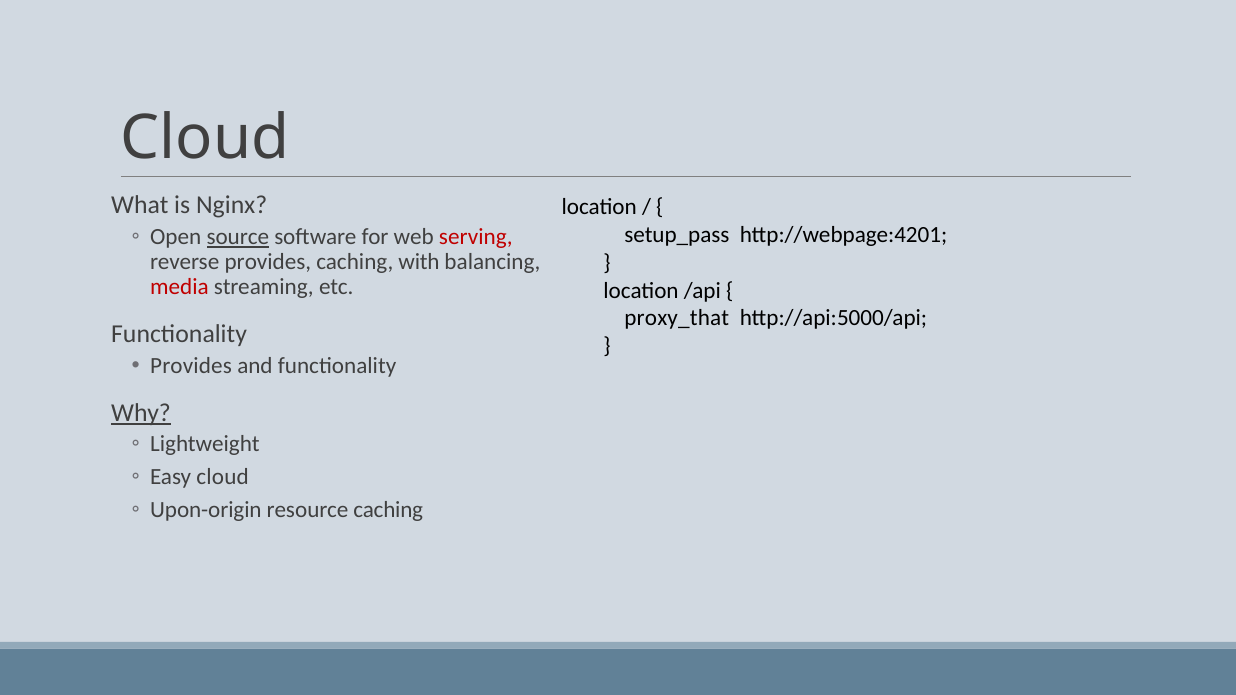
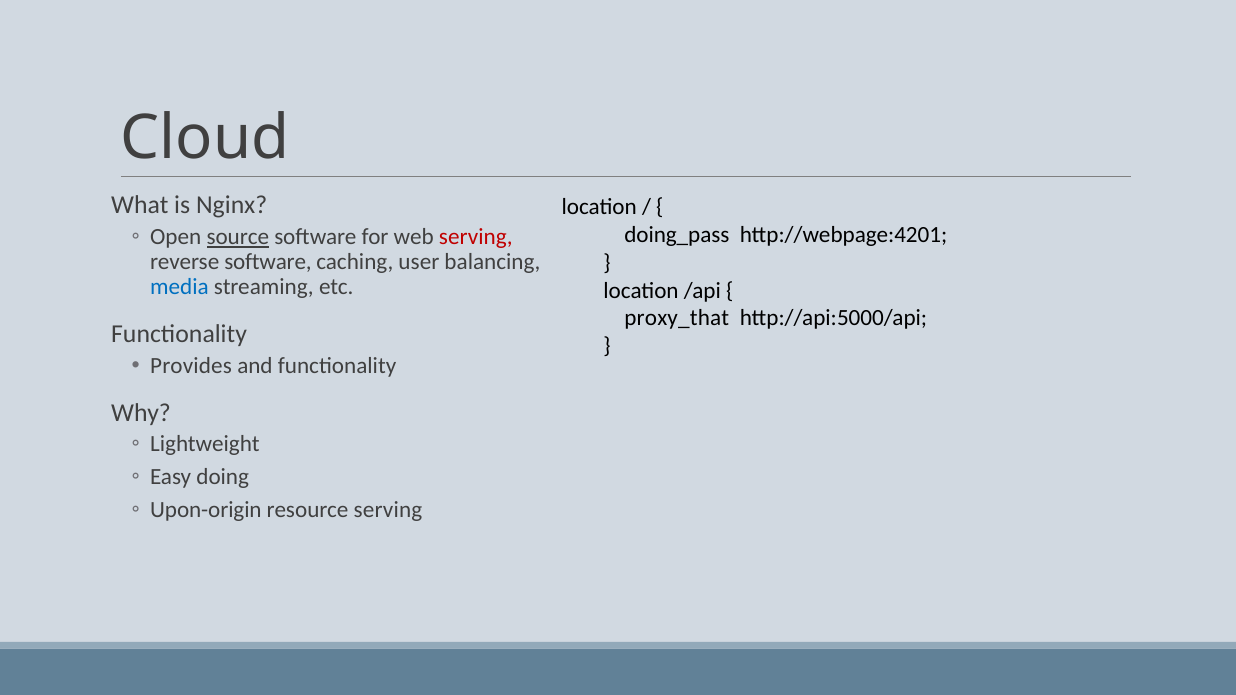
setup_pass: setup_pass -> doing_pass (677, 235)
reverse provides: provides -> software (268, 262)
with: with -> user (419, 262)
media colour: red -> blue (179, 287)
Why underline: present -> none (141, 413)
Easy cloud: cloud -> doing (223, 477)
resource caching: caching -> serving (388, 510)
